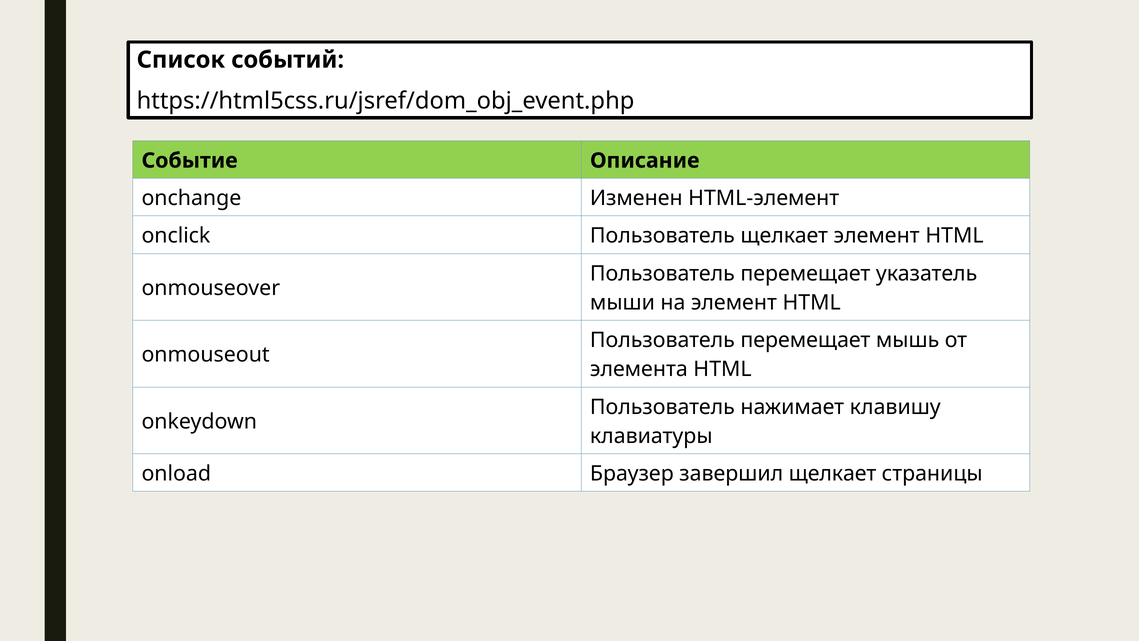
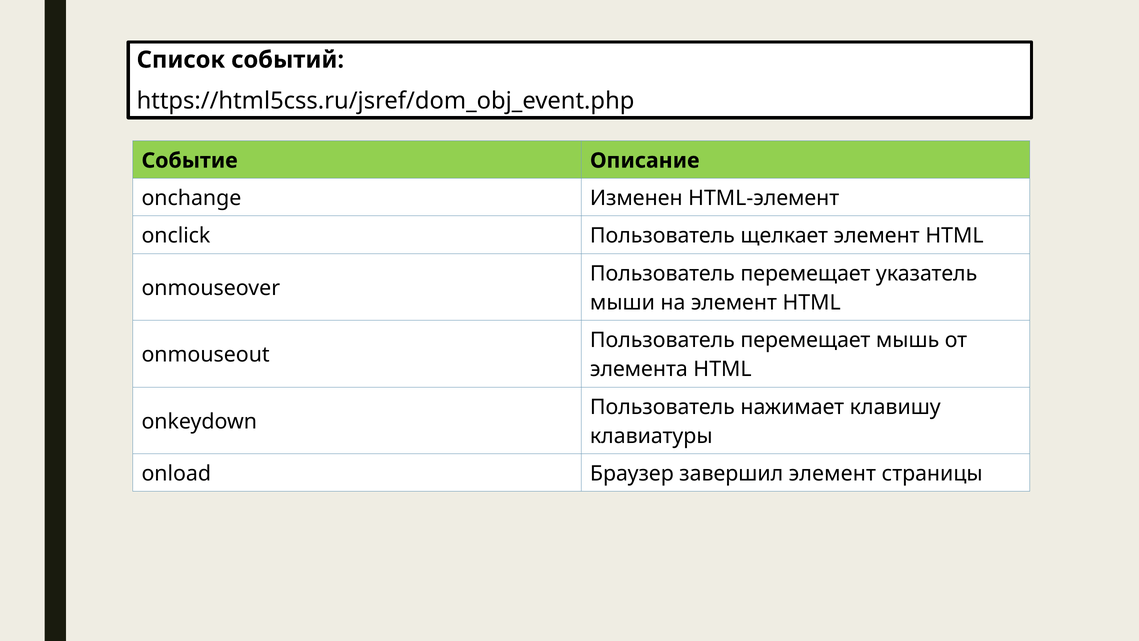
завершил щелкает: щелкает -> элемент (832, 474)
